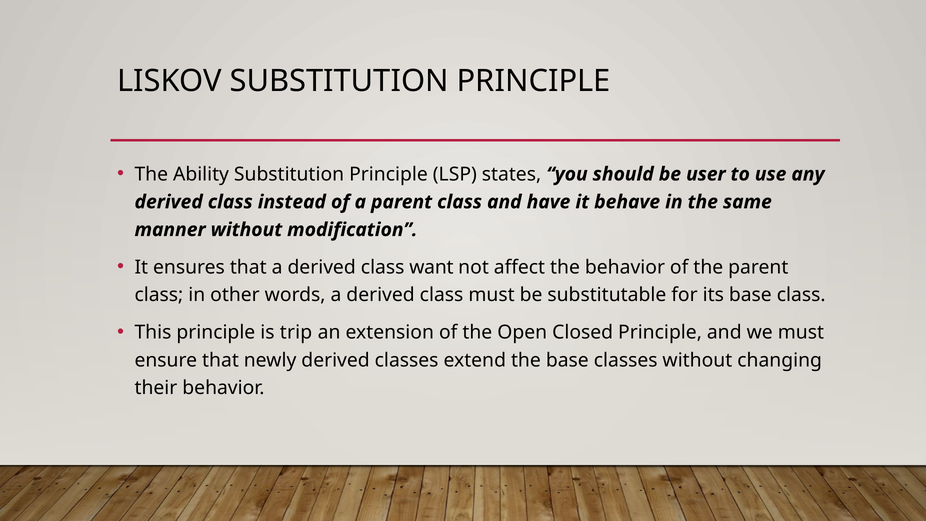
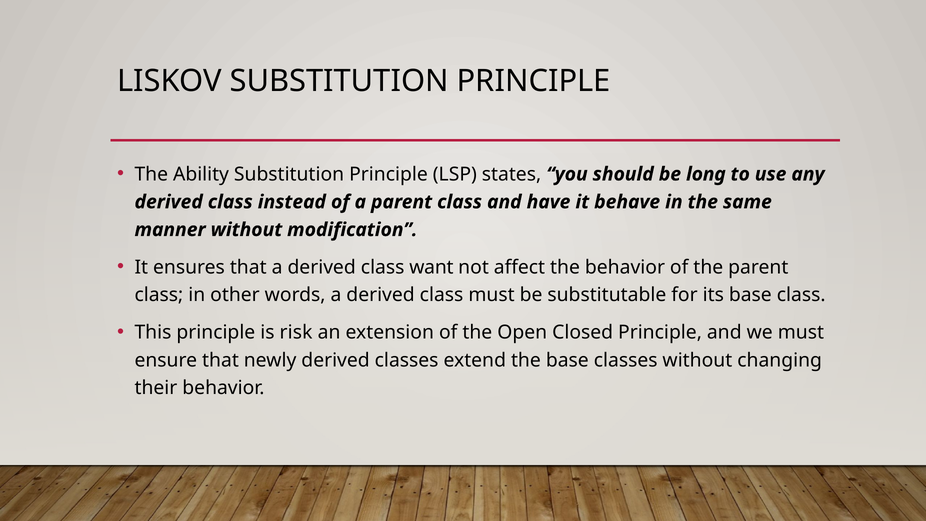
user: user -> long (706, 174)
trip: trip -> risk (296, 332)
